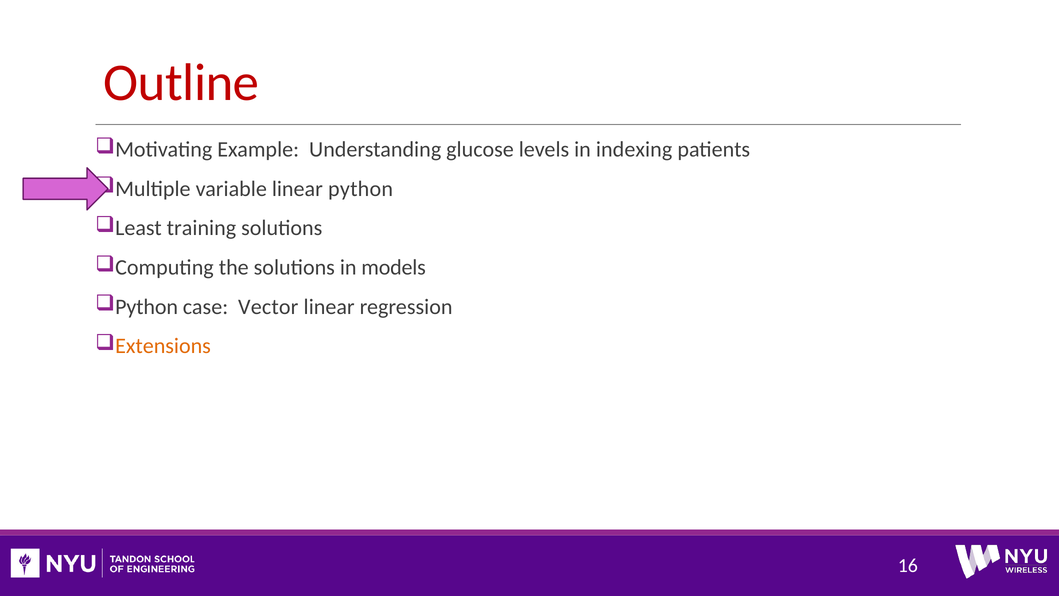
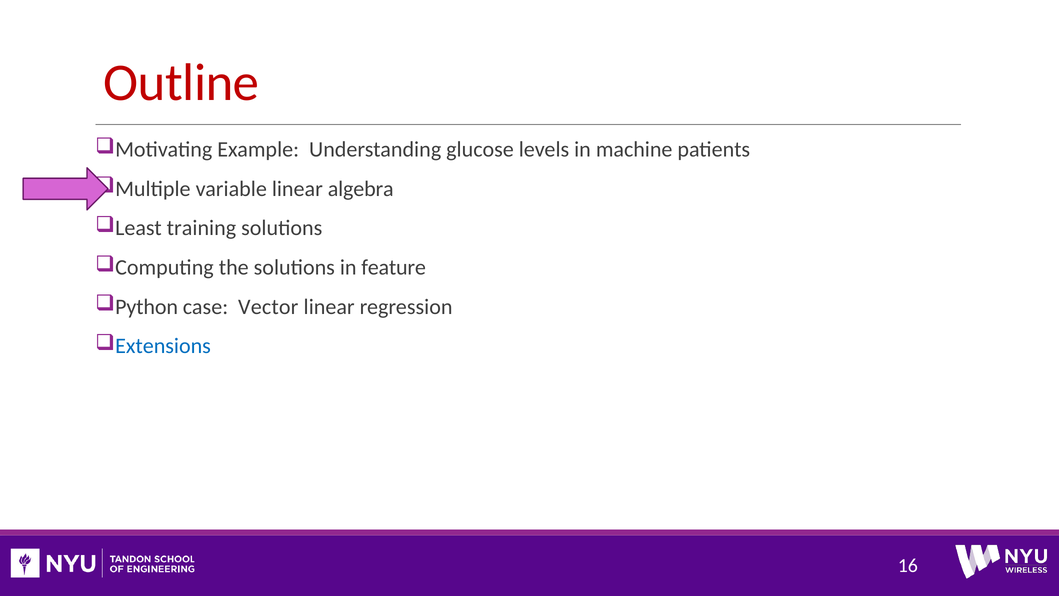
indexing: indexing -> machine (634, 149)
linear python: python -> algebra (361, 189)
models: models -> feature (394, 267)
Extensions colour: orange -> blue (163, 346)
